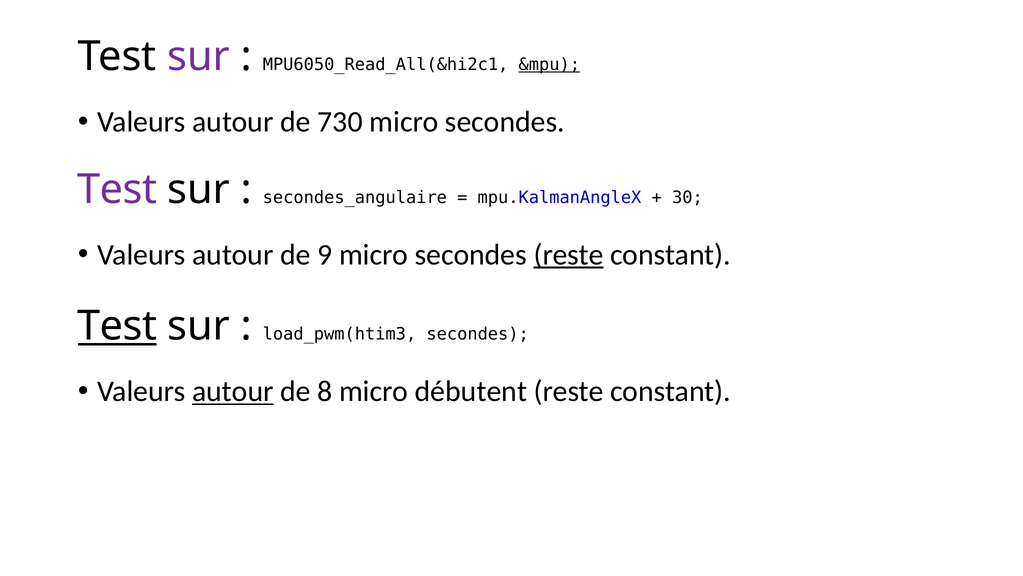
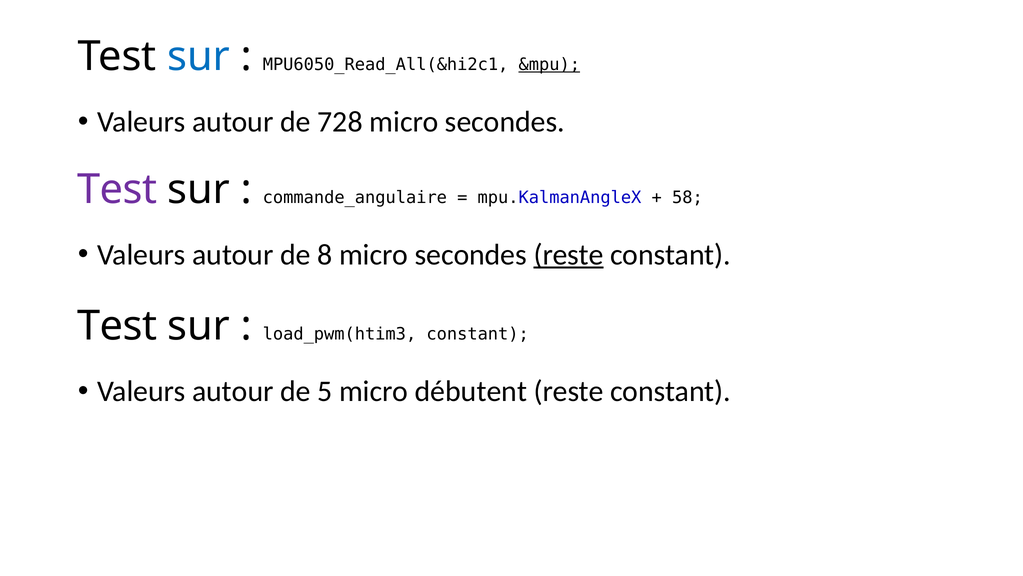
sur colour: purple -> blue (199, 57)
730: 730 -> 728 (340, 122)
secondes_angulaire: secondes_angulaire -> commande_angulaire (355, 197)
30: 30 -> 58 (687, 197)
9: 9 -> 8 (325, 255)
Test underline: present -> none (117, 326)
load_pwm(htim3 secondes: secondes -> constant (478, 334)
autour underline: present -> none (233, 391)
8: 8 -> 5 (325, 391)
